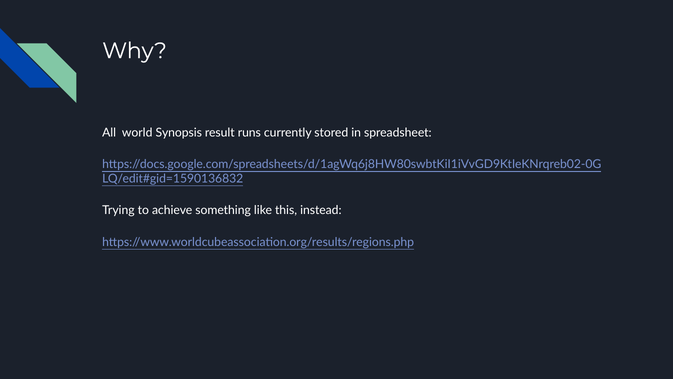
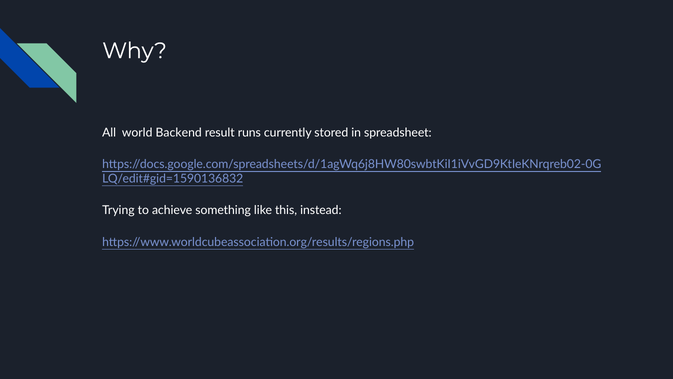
Synopsis: Synopsis -> Backend (179, 132)
